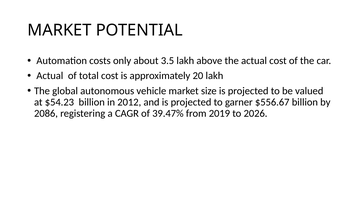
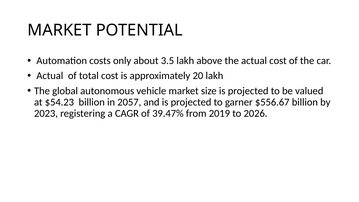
2012: 2012 -> 2057 (129, 102)
2086: 2086 -> 2023 (46, 113)
